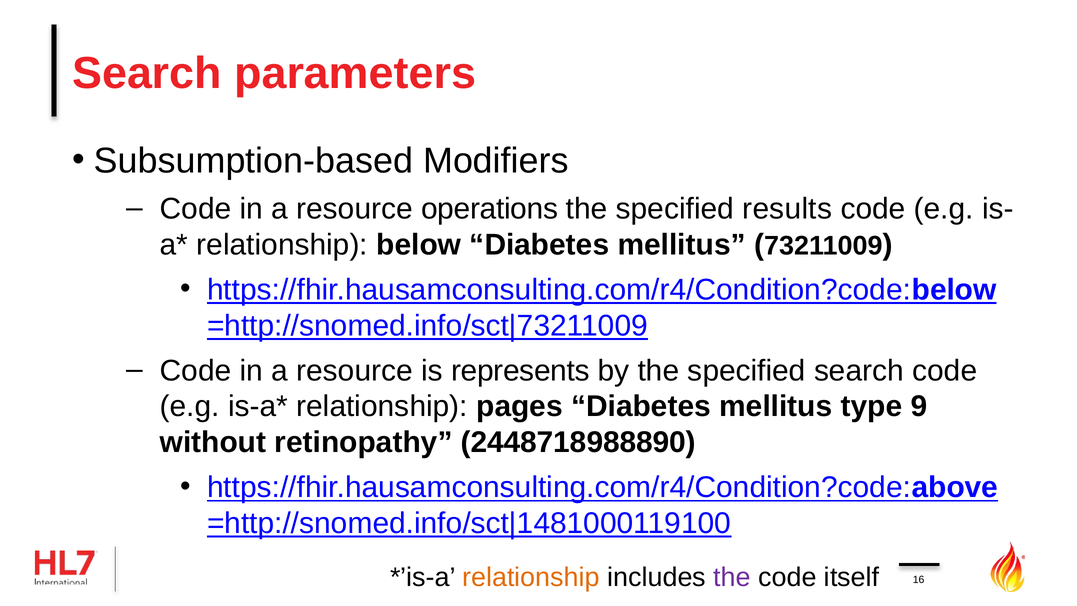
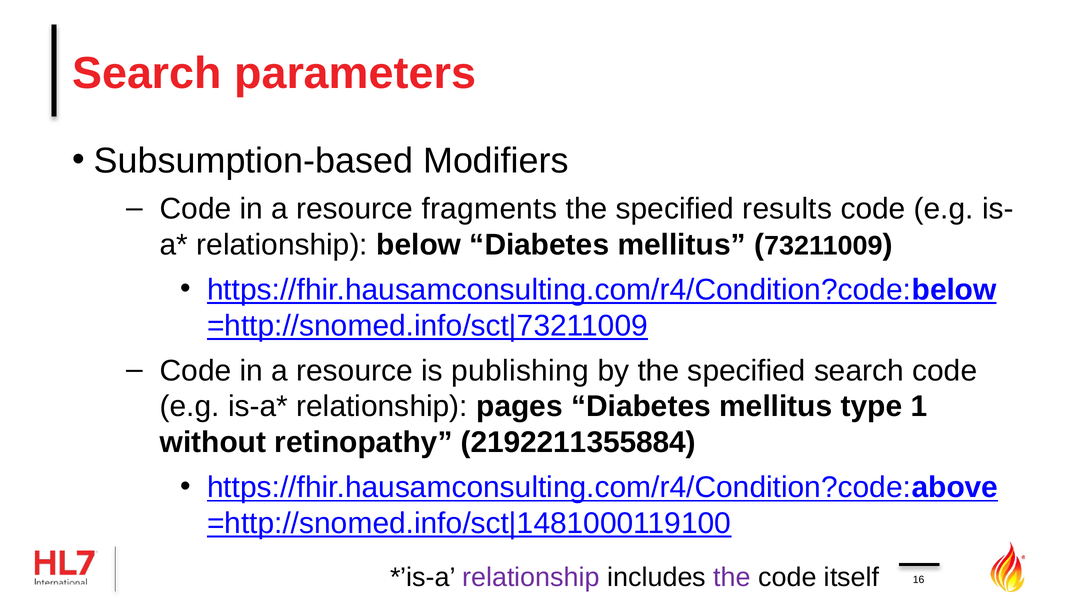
operations: operations -> fragments (489, 209)
represents: represents -> publishing (520, 371)
9: 9 -> 1 (919, 406)
2448718988890: 2448718988890 -> 2192211355884 (578, 442)
relationship colour: orange -> purple (531, 577)
